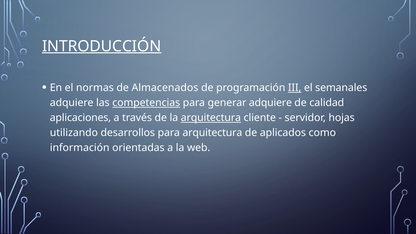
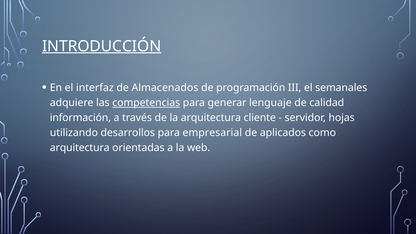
normas: normas -> interfaz (95, 88)
III underline: present -> none (295, 88)
generar adquiere: adquiere -> lenguaje (270, 103)
aplicaciones: aplicaciones -> información (80, 118)
arquitectura underline: present -> none (211, 118)
para arquitectura: arquitectura -> empresarial (212, 133)
información: información -> arquitectura (80, 148)
